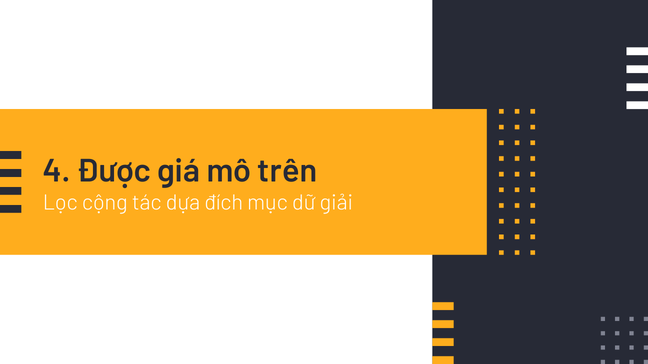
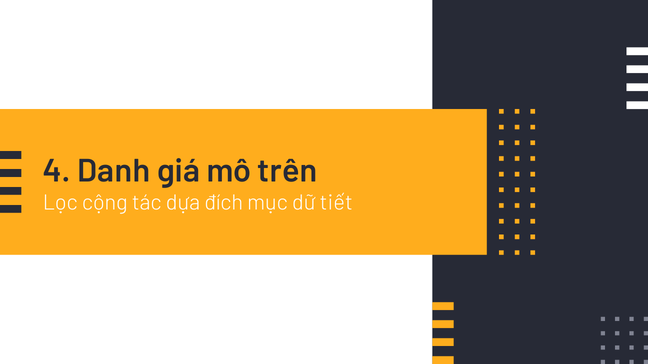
Được: Được -> Danh (114, 171)
giải: giải -> tiết (336, 203)
